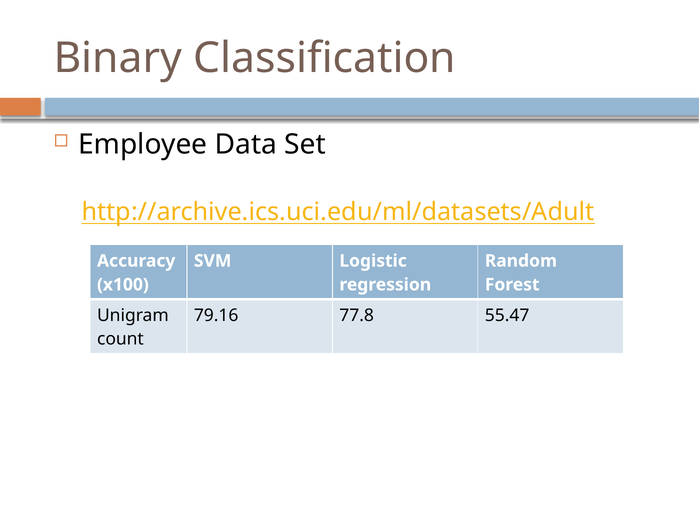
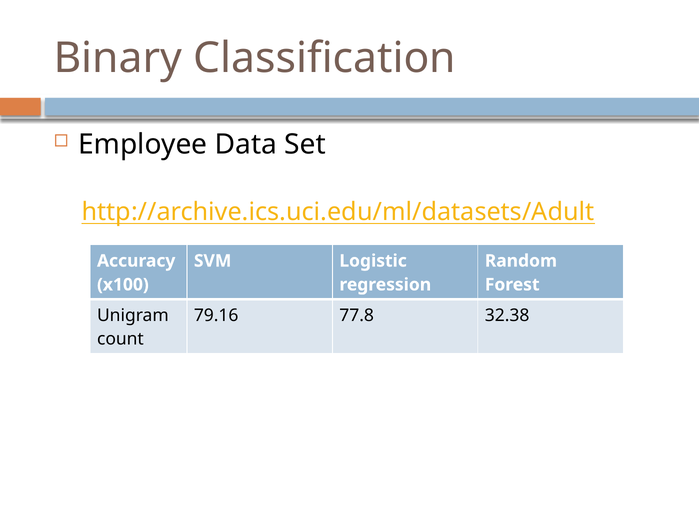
55.47: 55.47 -> 32.38 (507, 316)
